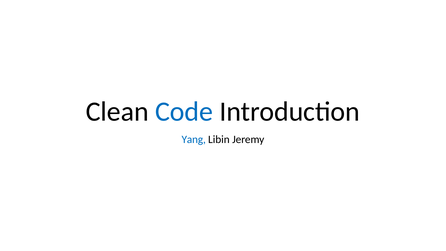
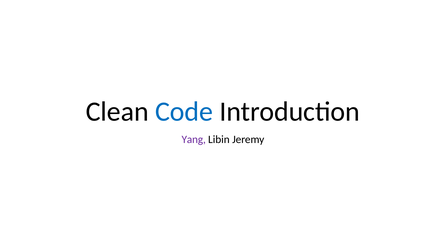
Yang colour: blue -> purple (194, 139)
